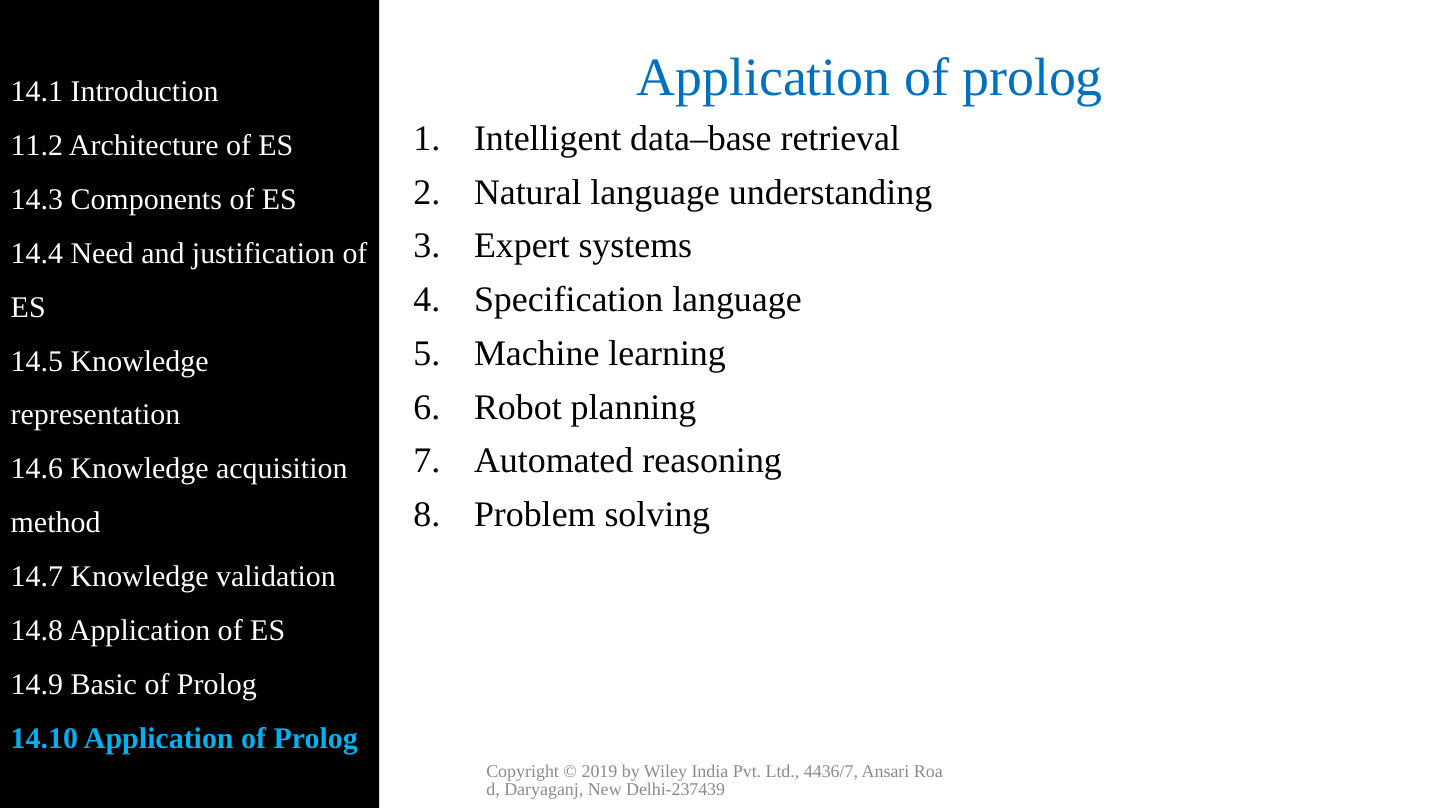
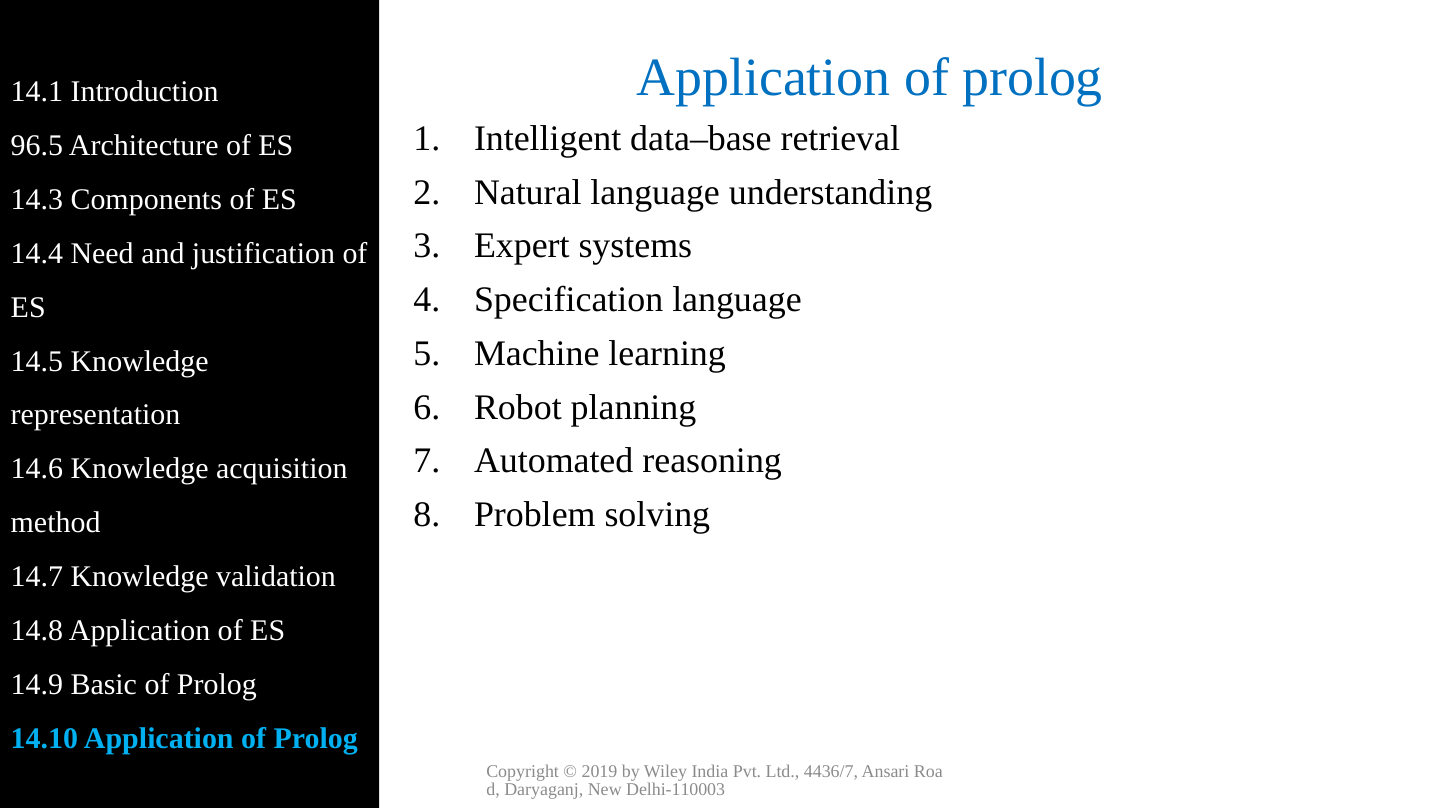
11.2: 11.2 -> 96.5 (37, 146)
Delhi-237439: Delhi-237439 -> Delhi-110003 (676, 789)
